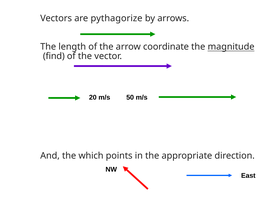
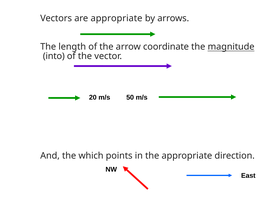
are pythagorize: pythagorize -> appropriate (117, 18)
find: find -> into (54, 56)
